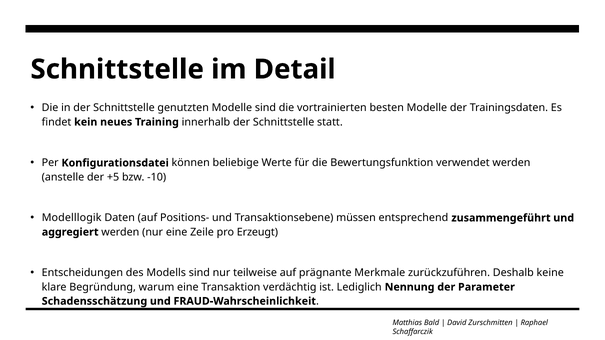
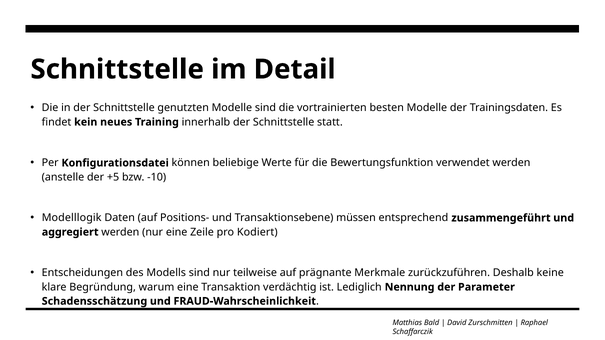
Erzeugt: Erzeugt -> Kodiert (257, 232)
